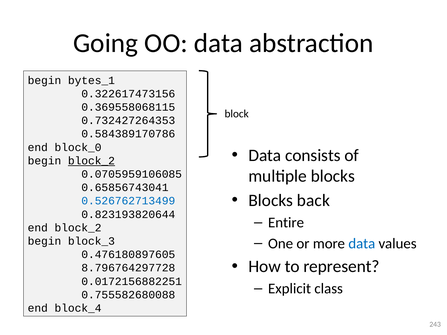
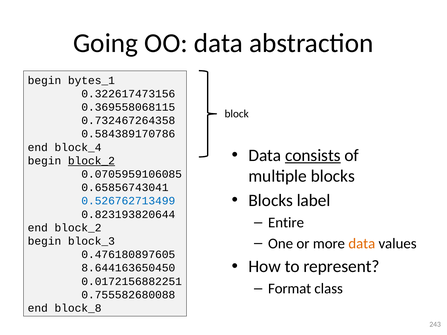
0.732427264353: 0.732427264353 -> 0.732467264358 (128, 121)
block_0: block_0 -> block_4 (78, 147)
consists underline: none -> present (313, 155)
back: back -> label (314, 201)
data colour: blue -> orange (362, 244)
8.796764297728: 8.796764297728 -> 8.644163650450 (128, 268)
Explicit: Explicit -> Format (290, 289)
block_4: block_4 -> block_8 (78, 308)
